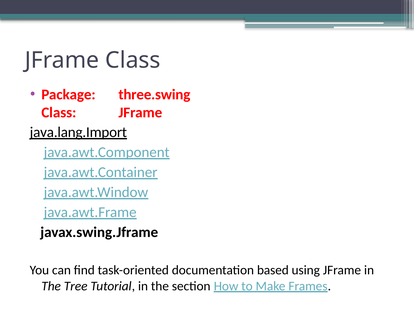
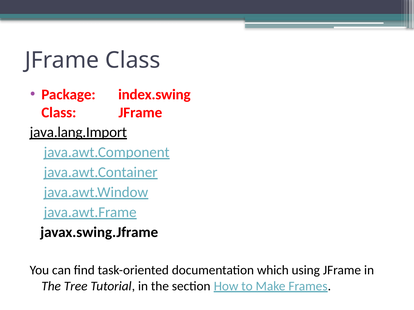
three.swing: three.swing -> index.swing (154, 95)
based: based -> which (273, 271)
